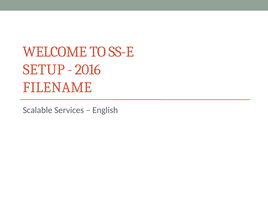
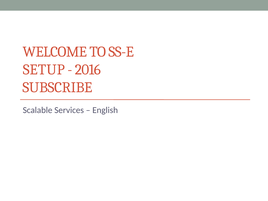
FILENAME: FILENAME -> SUBSCRIBE (57, 87)
